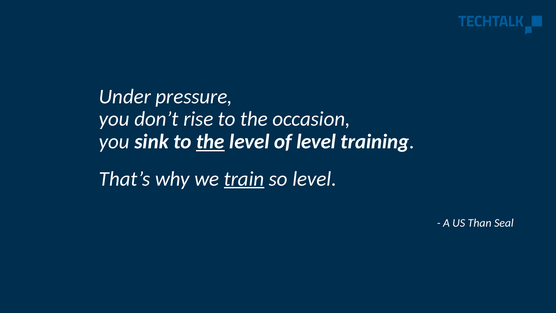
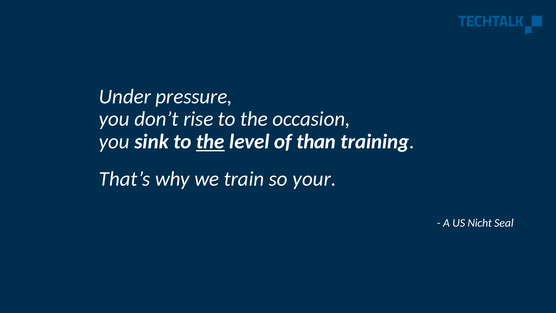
of level: level -> than (316, 141)
train underline: present -> none (244, 179)
so level: level -> your (315, 179)
Than: Than -> Nicht (480, 223)
